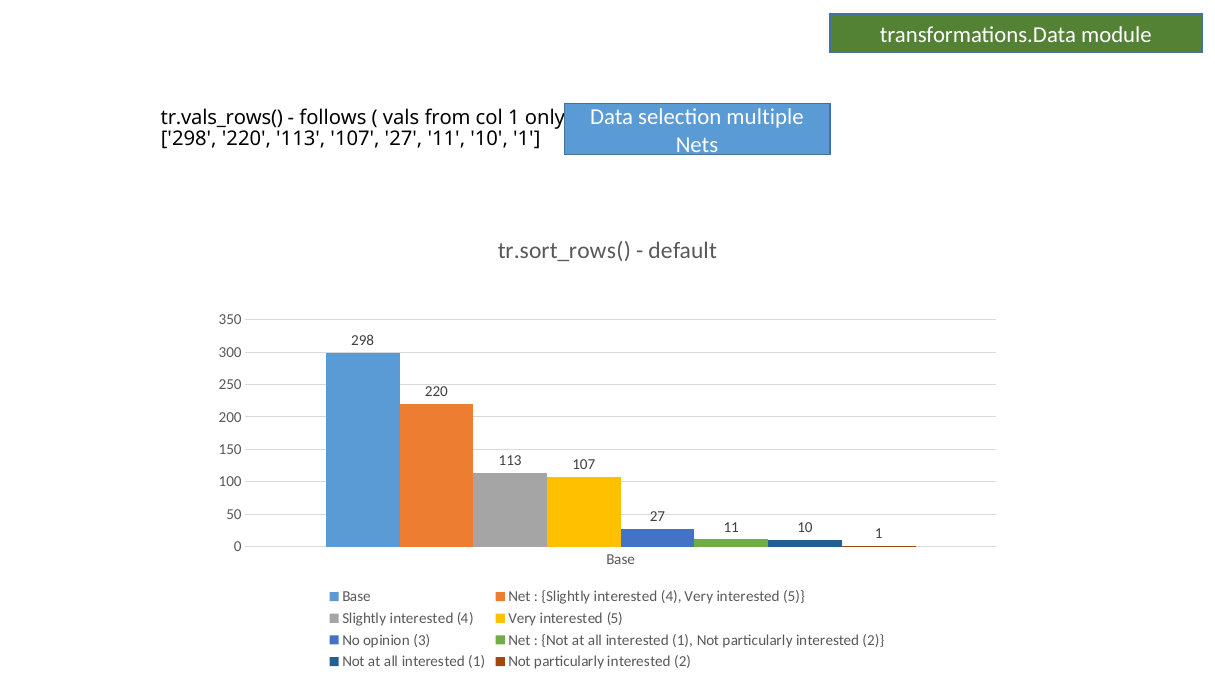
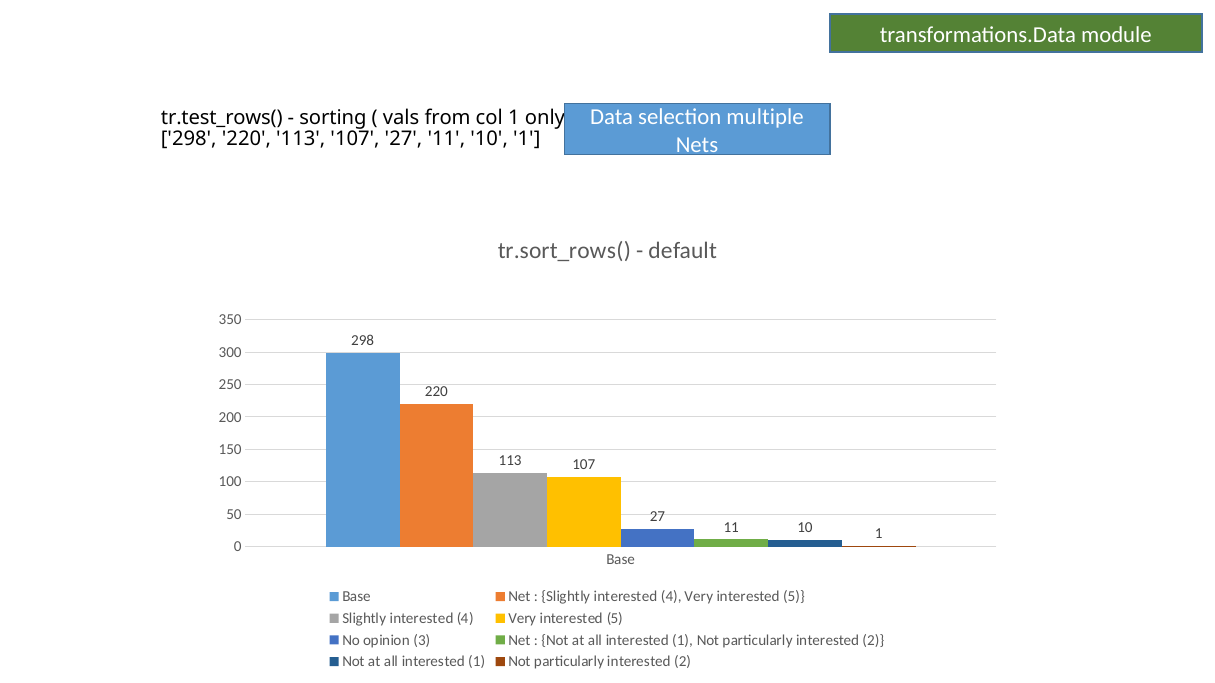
tr.vals_rows(: tr.vals_rows( -> tr.test_rows( (222, 118)
follows: follows -> sorting (333, 118)
